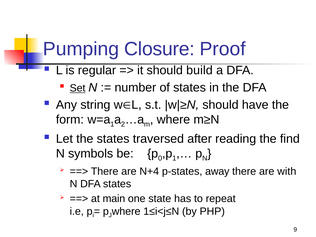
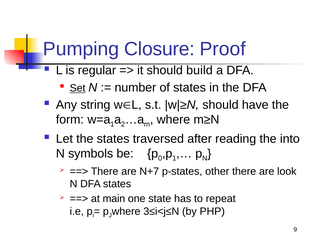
find: find -> into (290, 139)
N+4: N+4 -> N+7 (149, 171)
away: away -> other (217, 171)
with: with -> look (287, 171)
1≤i<j≤N: 1≤i<j≤N -> 3≤i<j≤N (161, 211)
